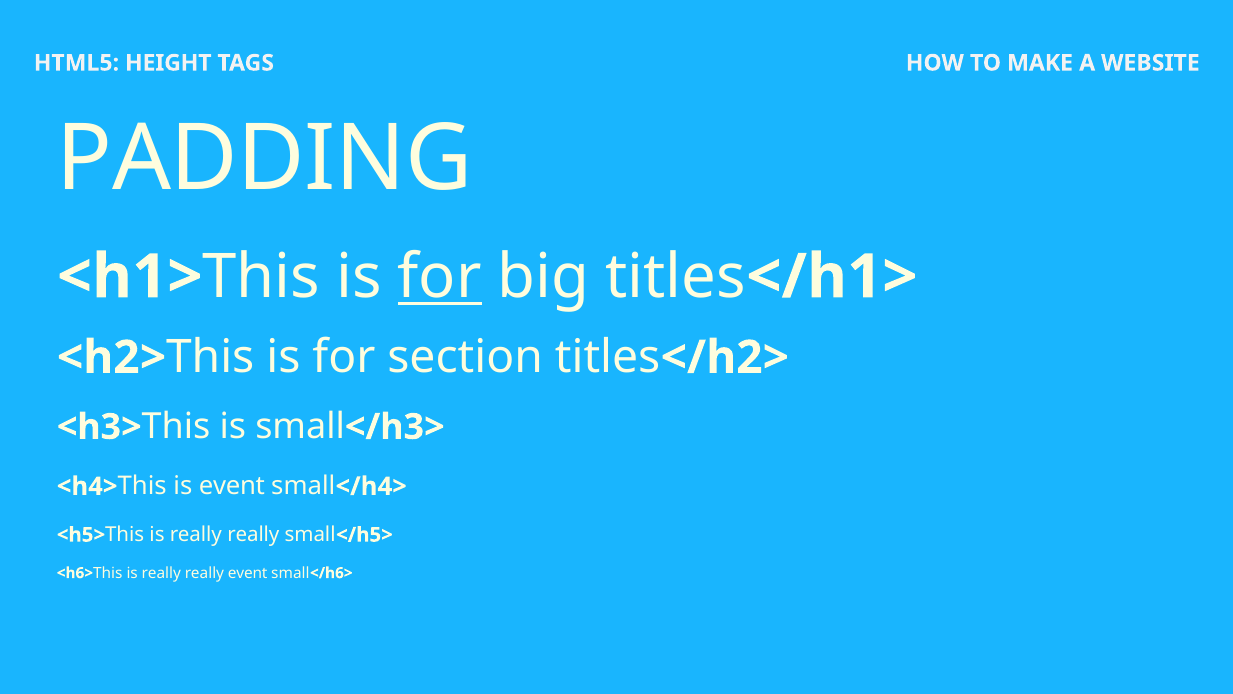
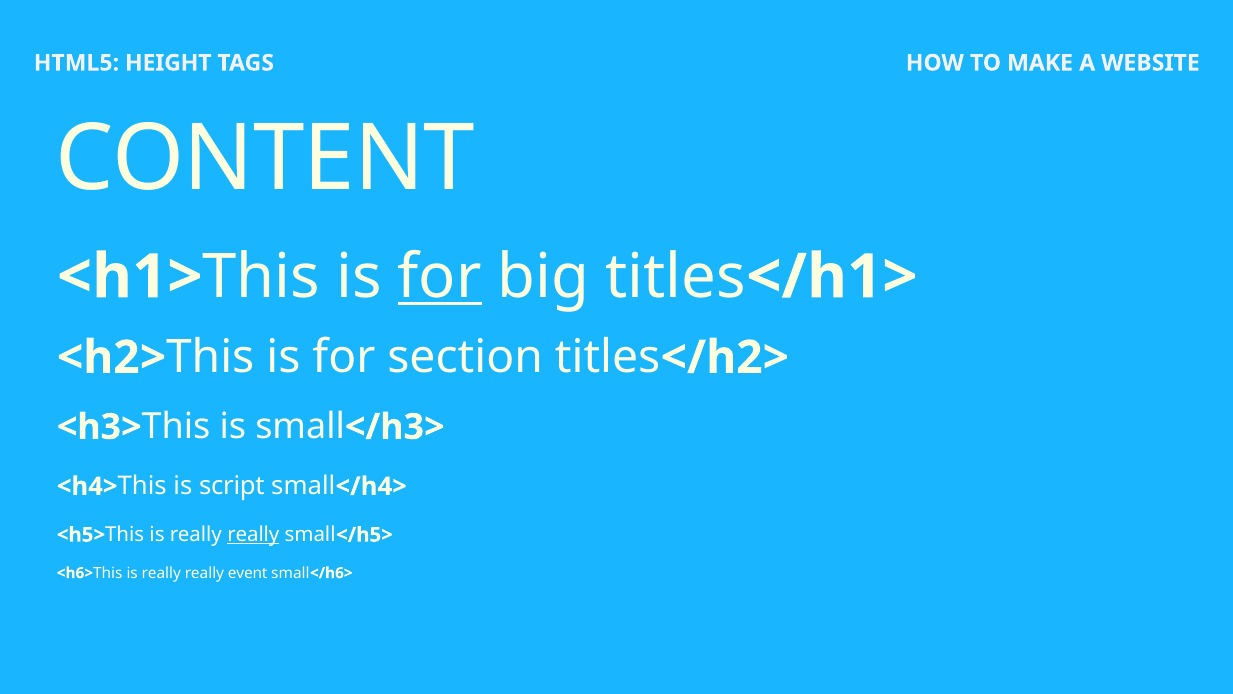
PADDING: PADDING -> CONTENT (265, 158)
is event: event -> script (232, 486)
really underline: none -> present (253, 535)
